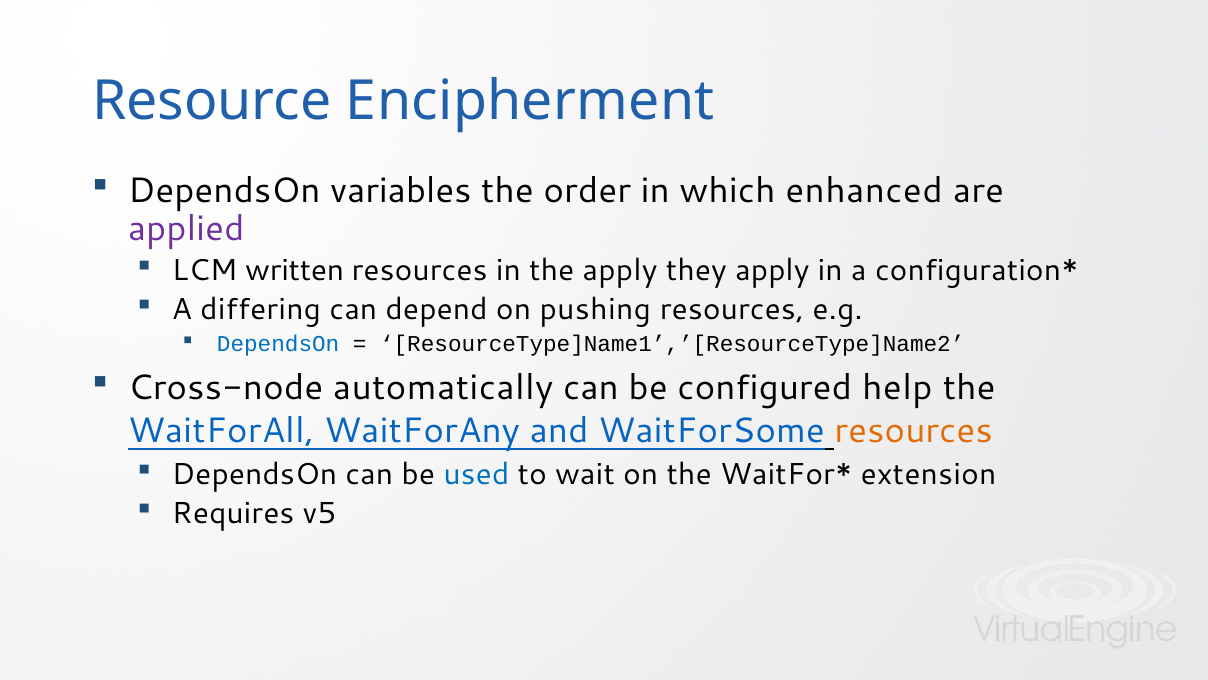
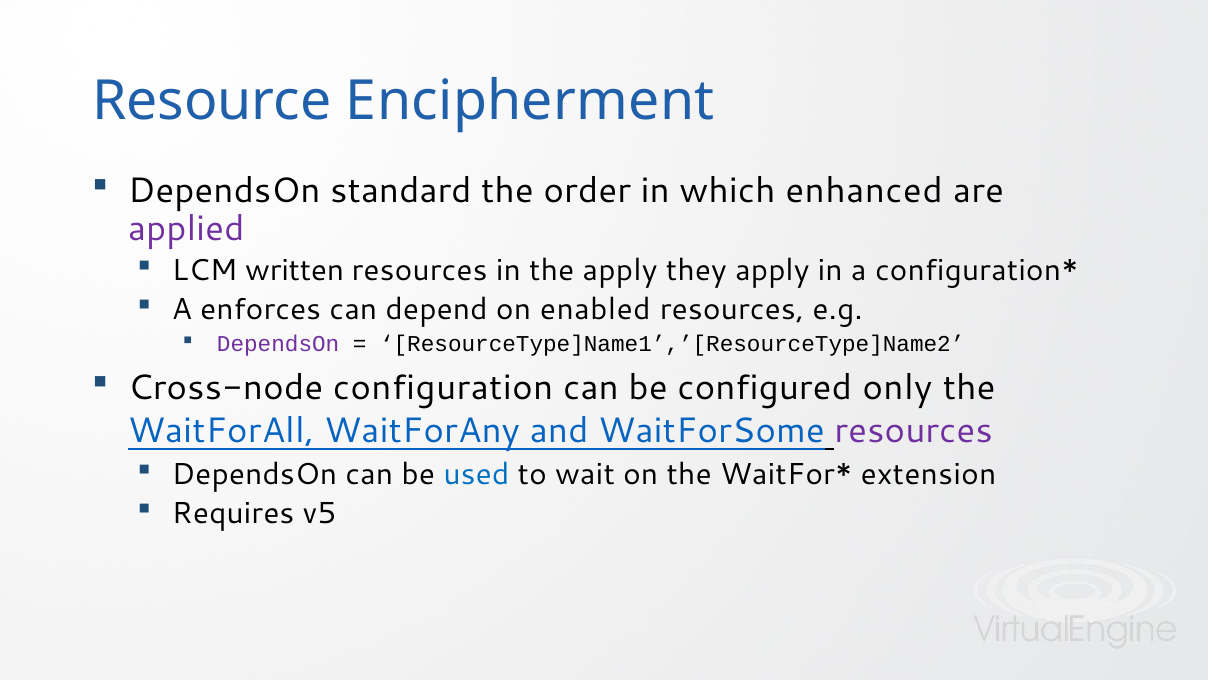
variables: variables -> standard (401, 191)
differing: differing -> enforces (261, 309)
pushing: pushing -> enabled (595, 309)
DependsOn colour: blue -> purple (278, 344)
automatically: automatically -> configuration (443, 388)
help: help -> only (897, 388)
resources colour: orange -> purple (914, 431)
